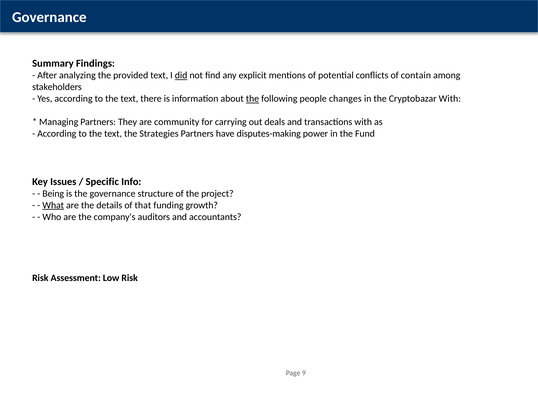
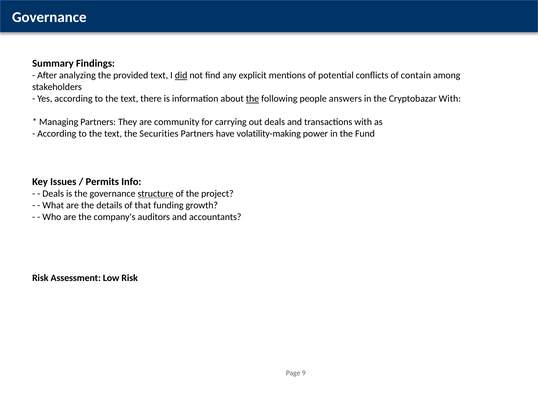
changes: changes -> answers (345, 99)
Strategies: Strategies -> Securities (159, 134)
disputes-making: disputes-making -> volatility-making (269, 134)
Specific: Specific -> Permits (102, 182)
Being: Being -> Deals (53, 194)
structure underline: none -> present (156, 194)
What underline: present -> none (53, 206)
